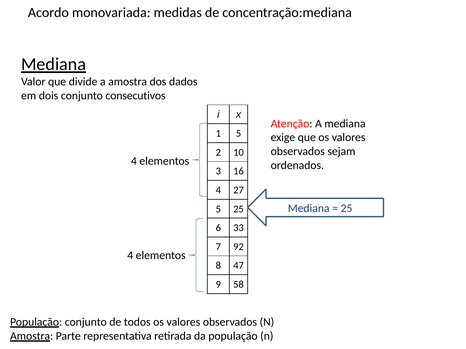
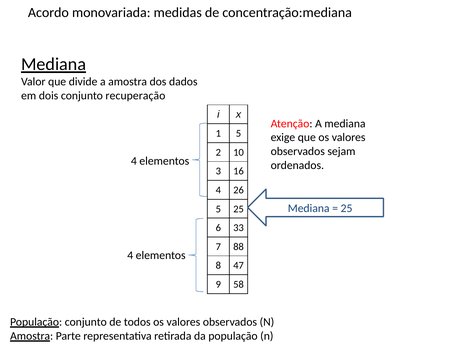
consecutivos: consecutivos -> recuperação (135, 96)
27: 27 -> 26 (239, 190)
92: 92 -> 88 (239, 247)
